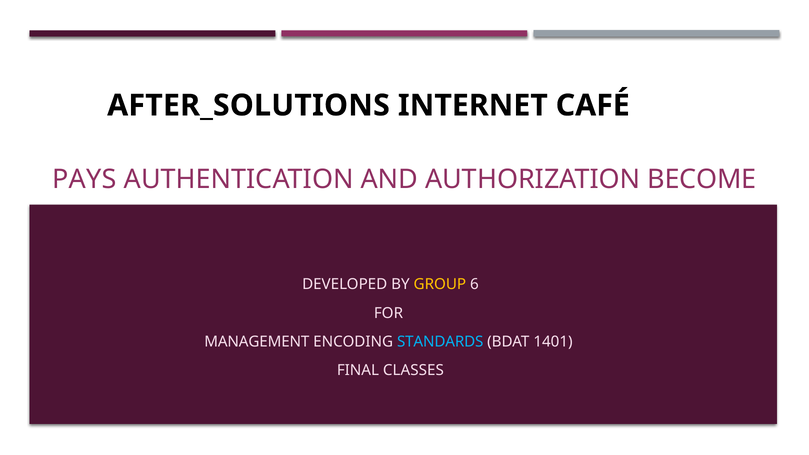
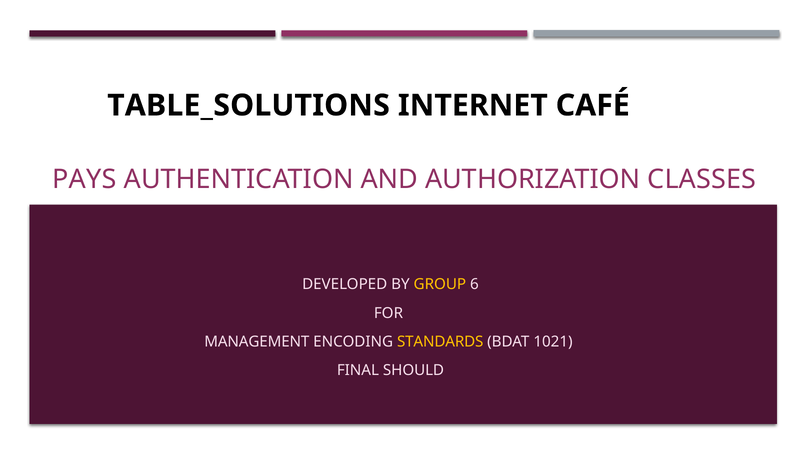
AFTER_SOLUTIONS: AFTER_SOLUTIONS -> TABLE_SOLUTIONS (249, 105)
BECOME: BECOME -> CLASSES (702, 180)
STANDARDS colour: light blue -> yellow (440, 342)
1401: 1401 -> 1021 (553, 342)
CLASSES: CLASSES -> SHOULD (414, 371)
